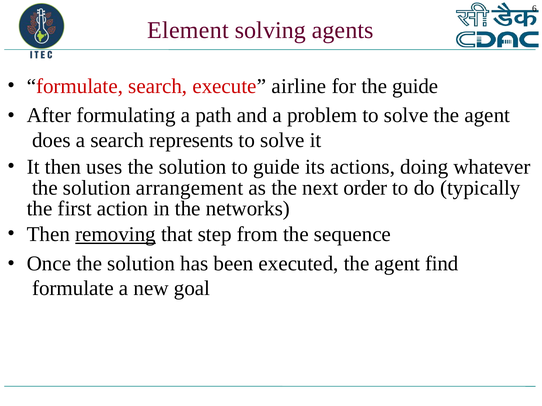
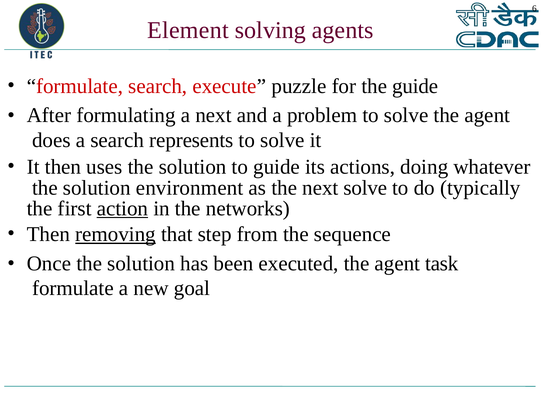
airline: airline -> puzzle (299, 86)
a path: path -> next (214, 116)
arrangement: arrangement -> environment (190, 188)
next order: order -> solve (365, 188)
action underline: none -> present (122, 209)
find: find -> task (442, 264)
